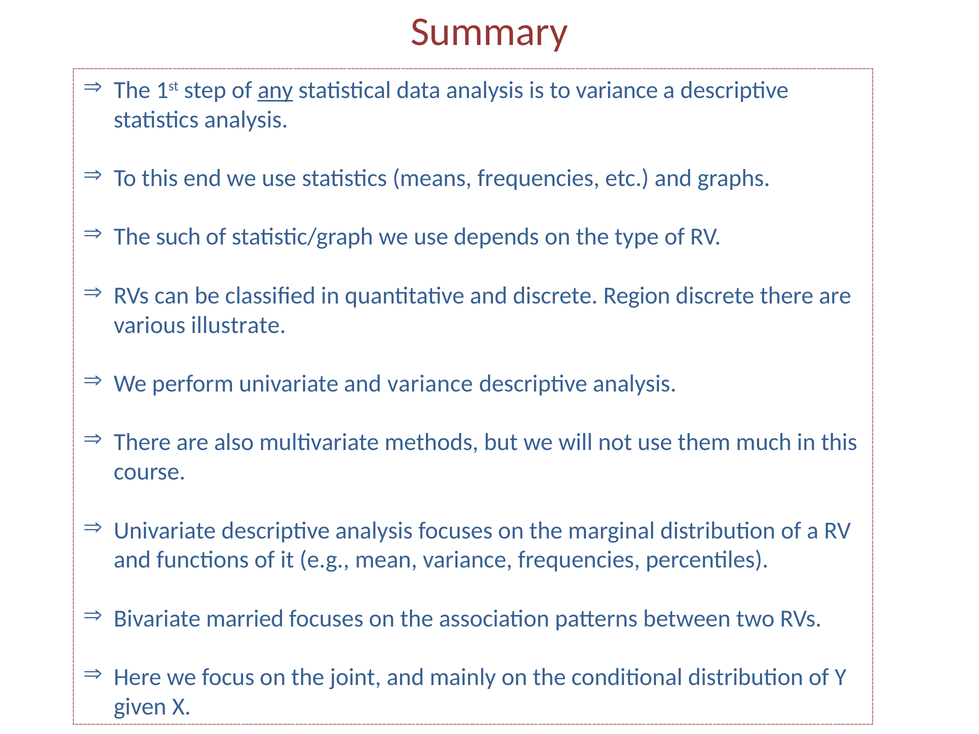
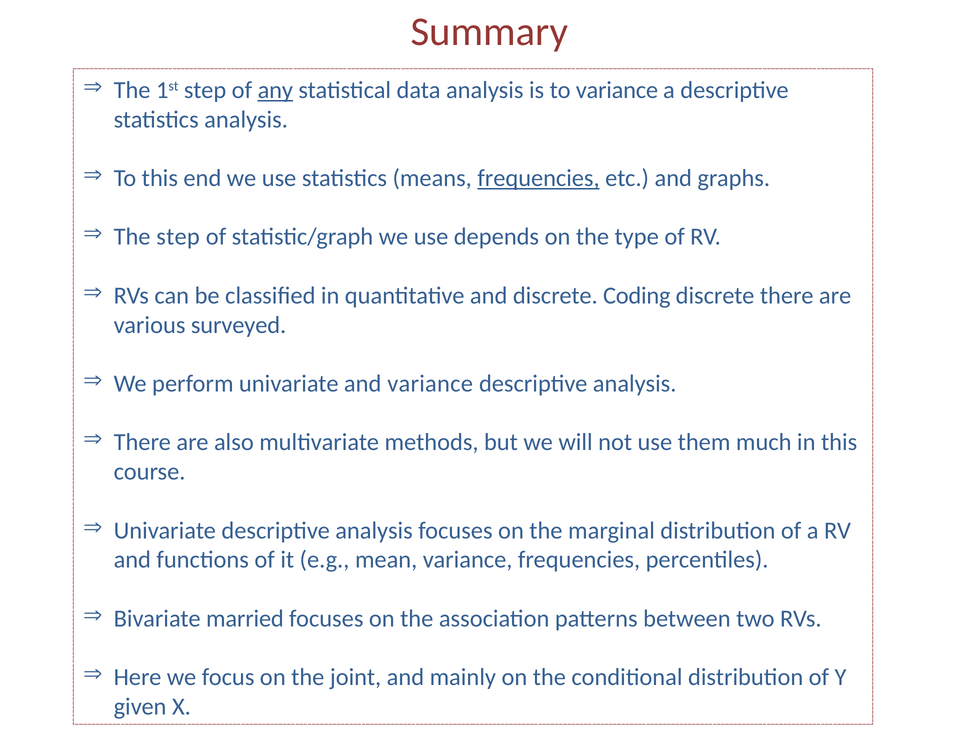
frequencies underline: none -> present (539, 178)
The such: such -> step (178, 237)
Region: Region -> Coding (637, 296)
illustrate: illustrate -> surveyed (239, 325)
